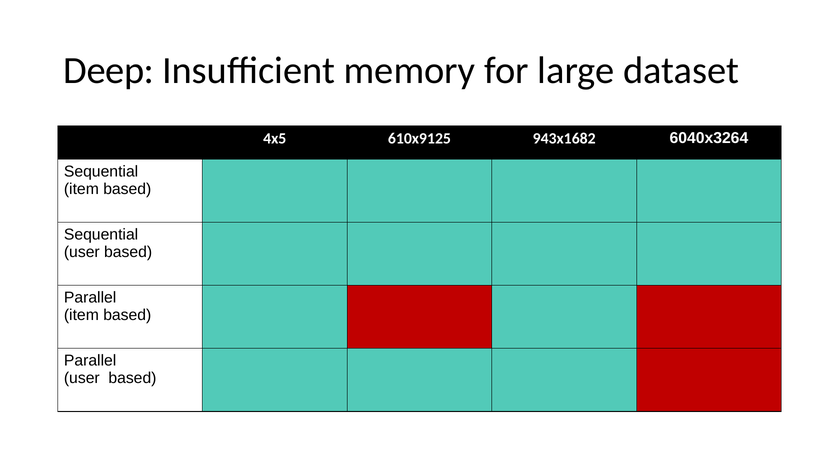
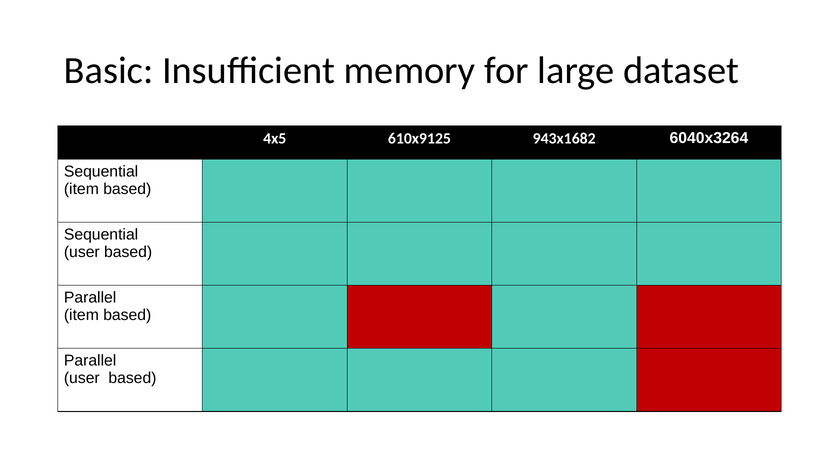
Deep: Deep -> Basic (109, 71)
